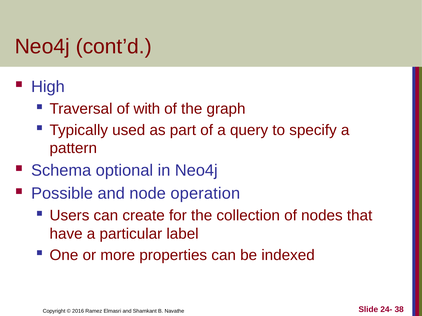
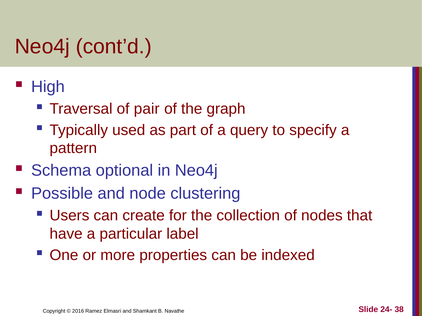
with: with -> pair (147, 109)
operation: operation -> clustering (205, 194)
